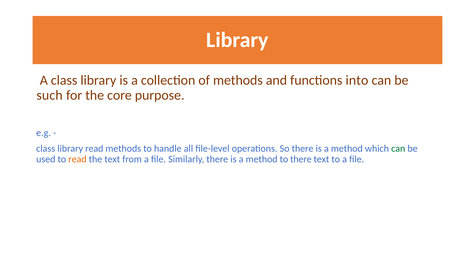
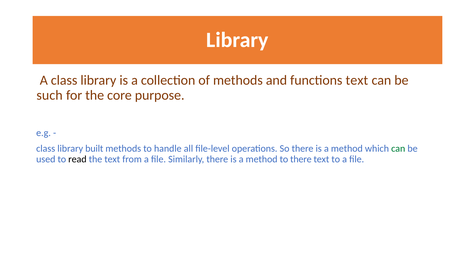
functions into: into -> text (357, 80)
library read: read -> built (94, 149)
read colour: orange -> black (77, 159)
